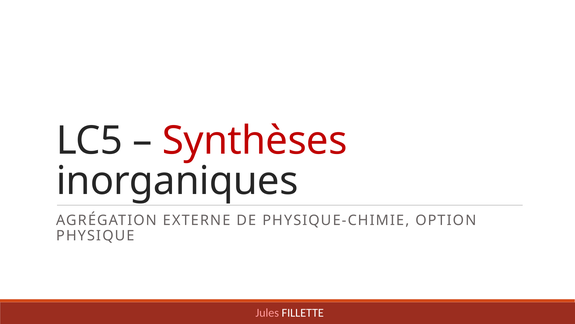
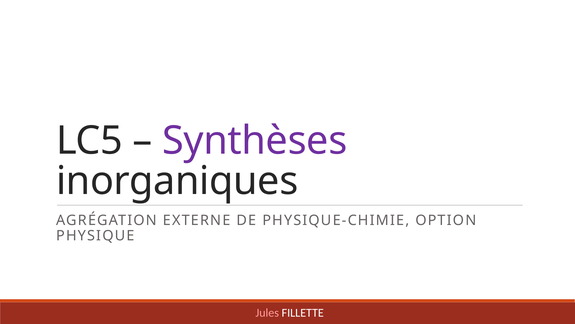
Synthèses colour: red -> purple (255, 140)
